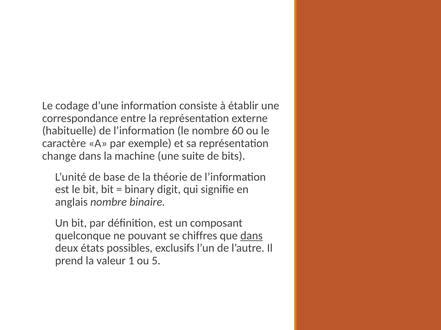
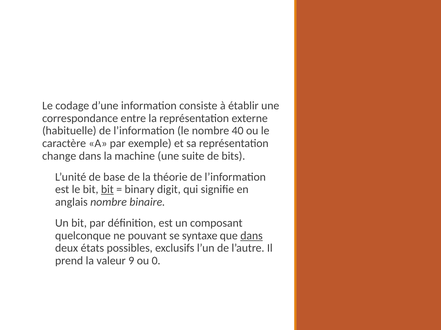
60: 60 -> 40 (238, 131)
bit underline: none -> present (107, 190)
chiffres: chiffres -> syntaxe (200, 236)
1: 1 -> 9 (131, 261)
5: 5 -> 0 (156, 261)
